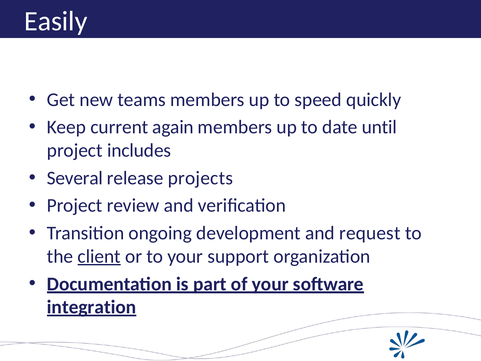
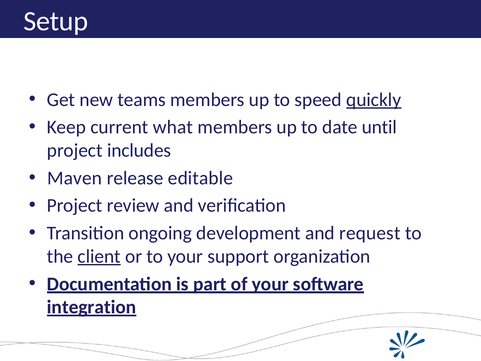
Easily: Easily -> Setup (56, 21)
quickly underline: none -> present (374, 100)
again: again -> what (173, 127)
Several: Several -> Maven (75, 178)
projects: projects -> editable (200, 178)
